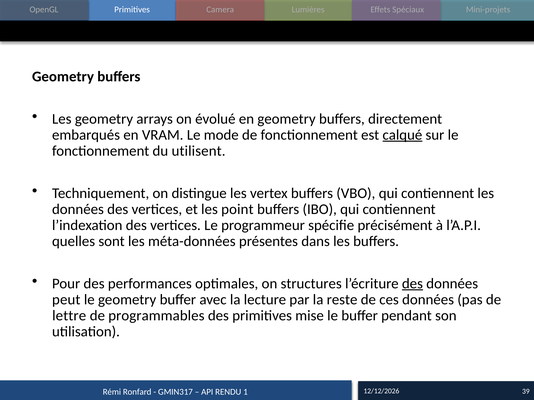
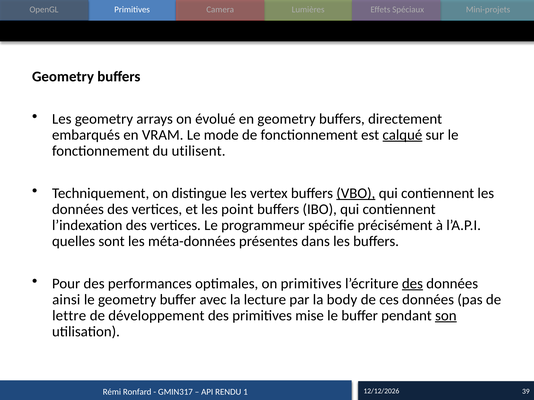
VBO underline: none -> present (356, 193)
on structures: structures -> primitives (311, 284)
peut: peut -> ainsi (66, 300)
reste: reste -> body (342, 300)
programmables: programmables -> développement (156, 316)
son underline: none -> present (446, 316)
